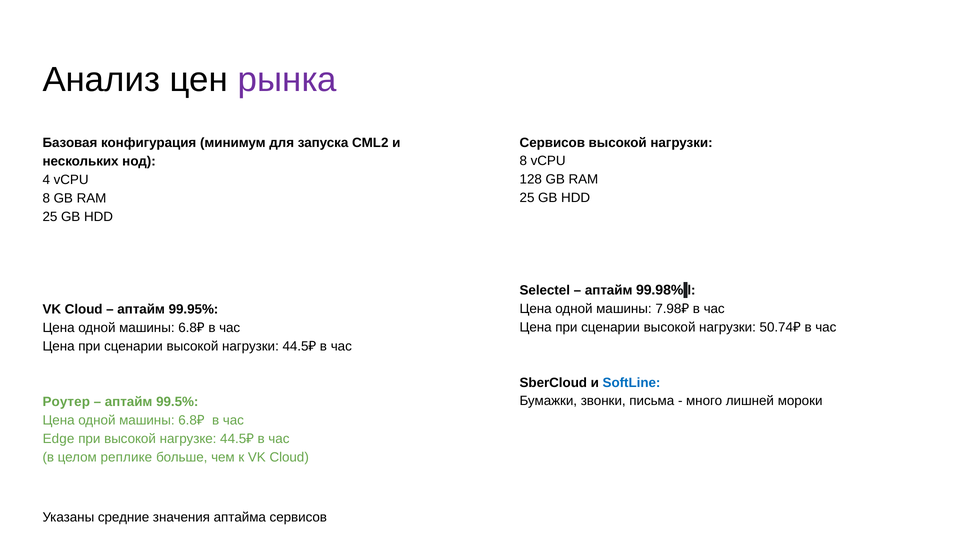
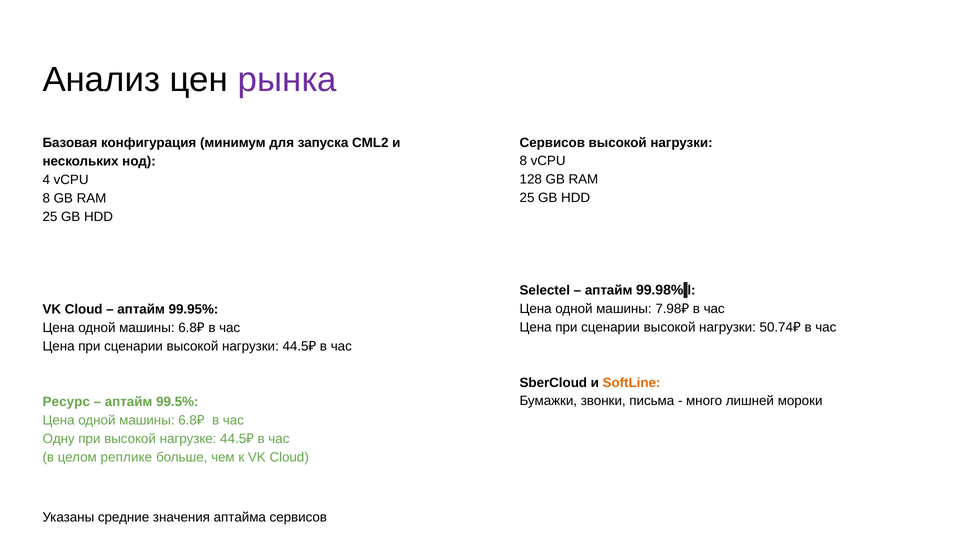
SoftLine colour: blue -> orange (632, 383)
Роутер: Роутер -> Ресурс (66, 402)
Edge: Edge -> Одну (59, 439)
